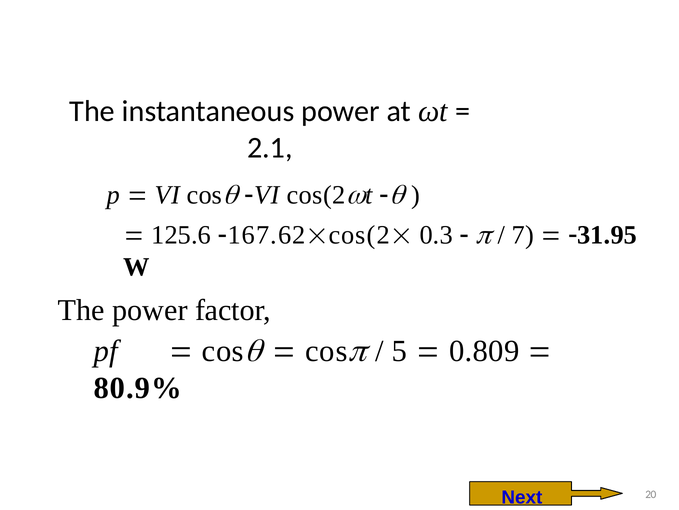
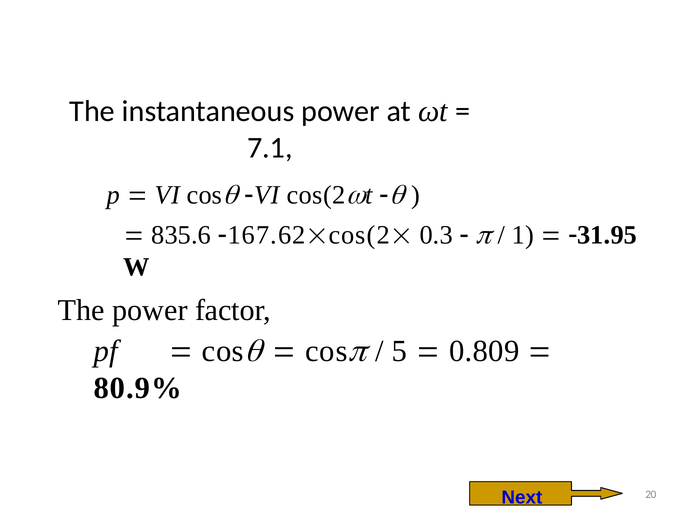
2.1: 2.1 -> 7.1 (270, 147)
125.6: 125.6 -> 835.6 (181, 234)
7: 7 -> 1 (523, 234)
